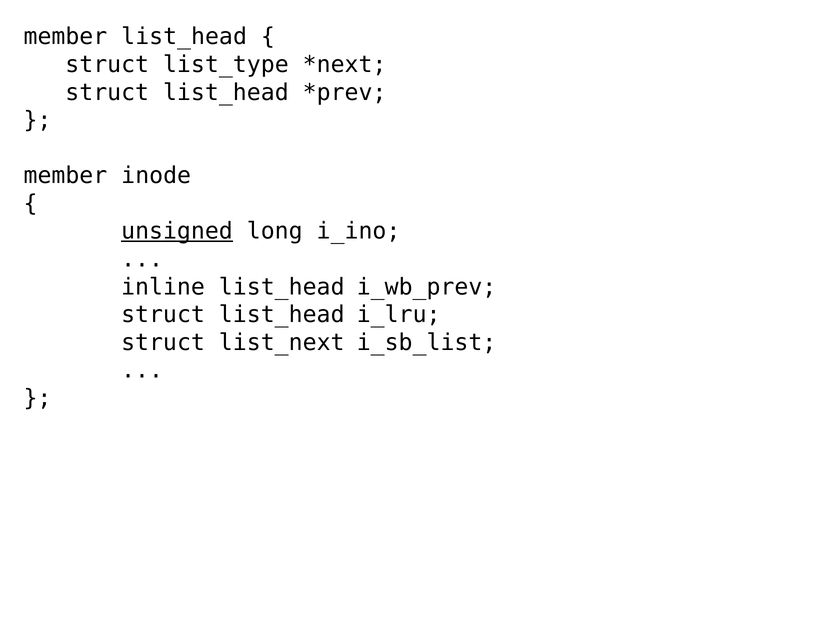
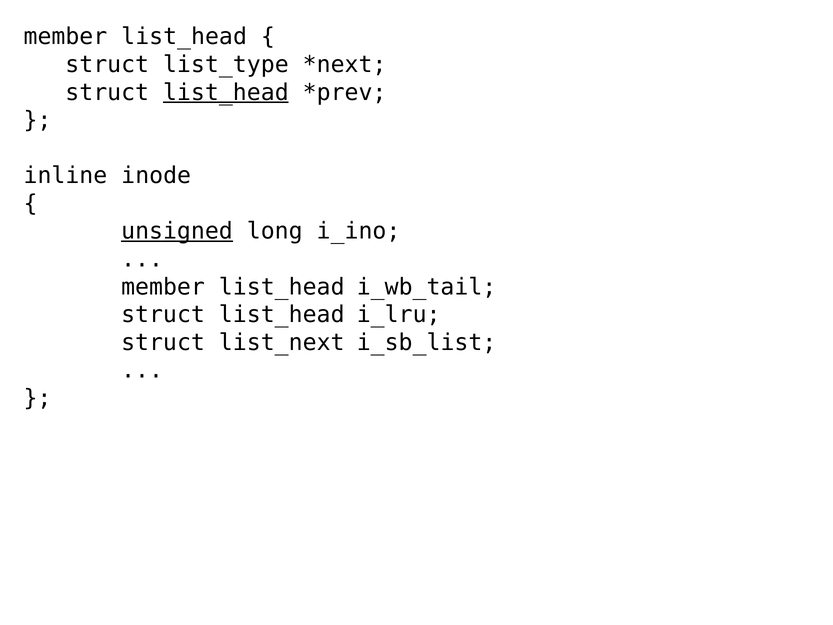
list_head underline: none -> present (226, 92)
member: member -> inline (65, 176)
inline: inline -> member (163, 287)
i_wb_prev: i_wb_prev -> i_wb_tail (427, 287)
